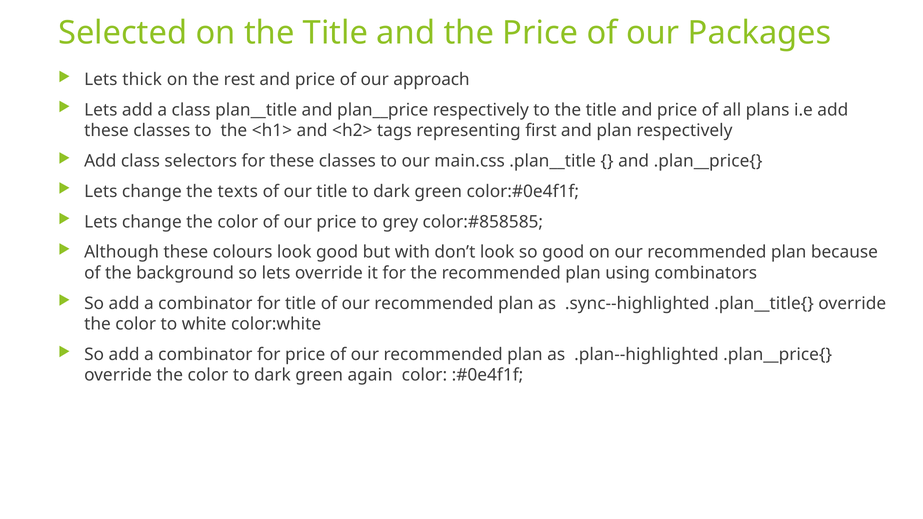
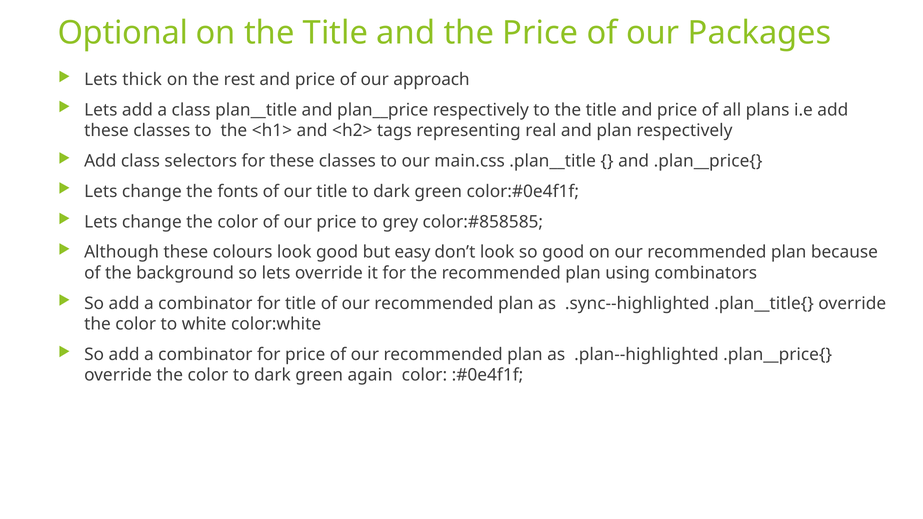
Selected: Selected -> Optional (123, 33)
first: first -> real (541, 131)
texts: texts -> fonts (238, 191)
with: with -> easy (412, 252)
